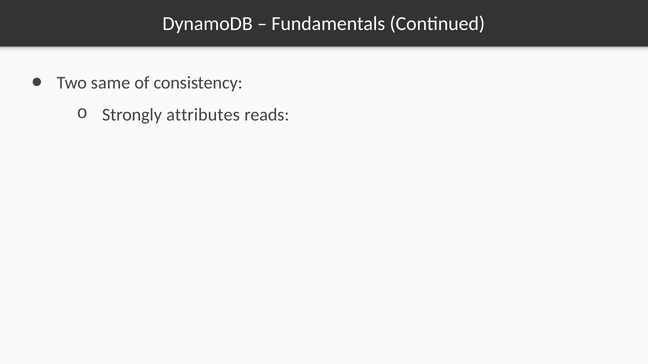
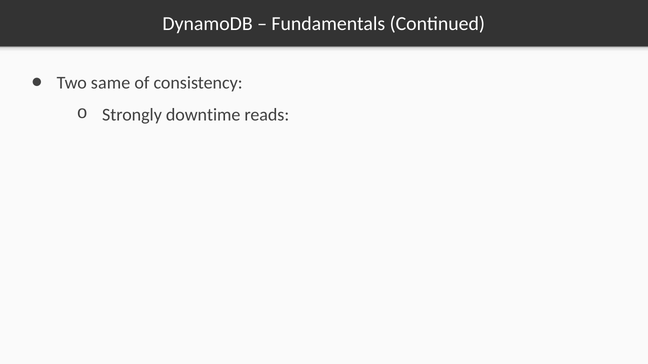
attributes: attributes -> downtime (203, 115)
